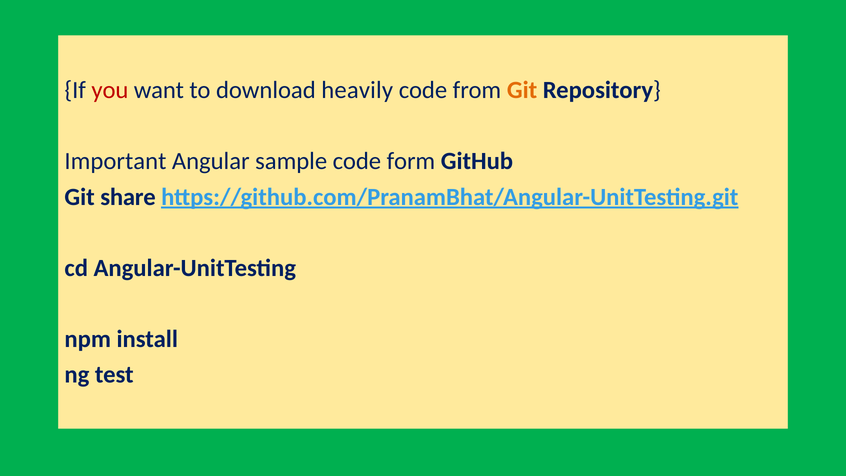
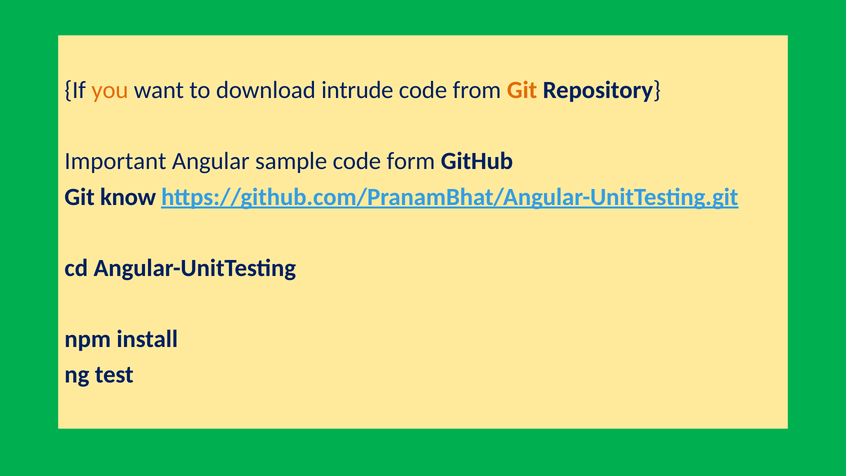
you colour: red -> orange (110, 90)
heavily: heavily -> intrude (357, 90)
share: share -> know (128, 197)
